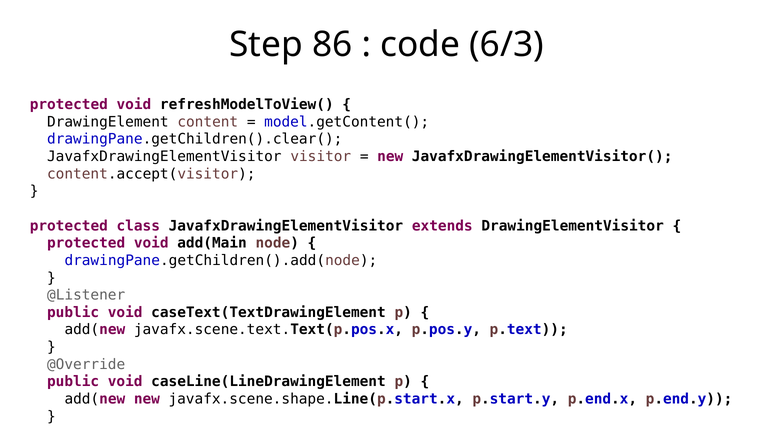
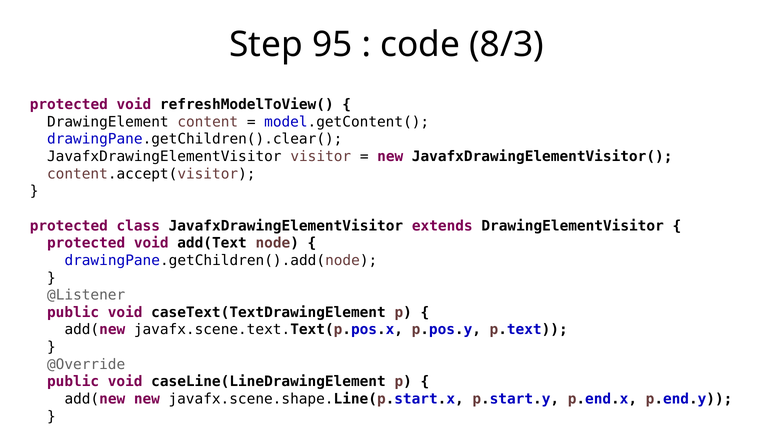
86: 86 -> 95 (332, 44)
6/3: 6/3 -> 8/3 (507, 44)
add(Main: add(Main -> add(Text (212, 243)
